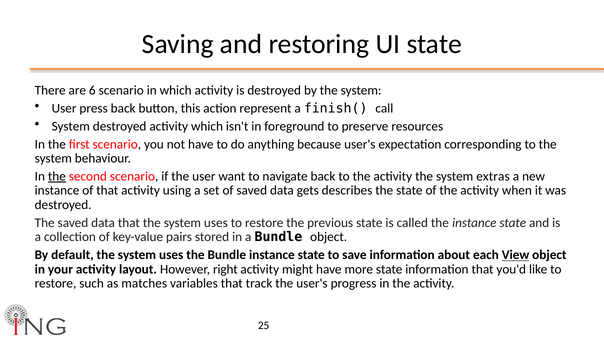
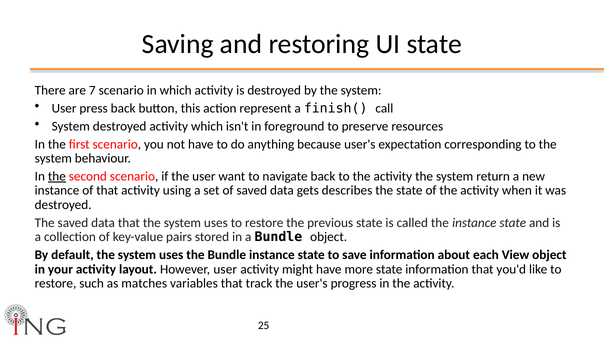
6: 6 -> 7 (92, 90)
extras: extras -> return (493, 176)
View underline: present -> none (516, 255)
However right: right -> user (225, 269)
